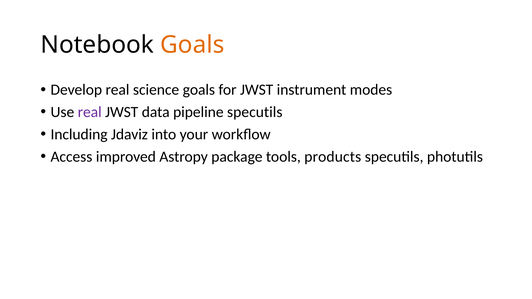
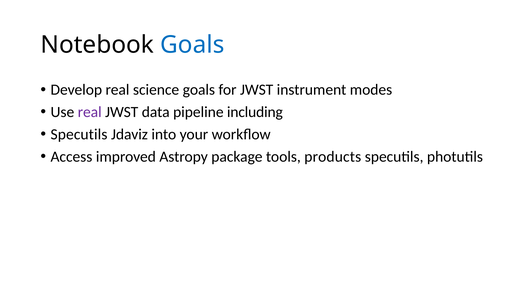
Goals colour: orange -> blue (192, 45)
pipeline specutils: specutils -> including (255, 112)
Including: Including -> Specutils (79, 135)
